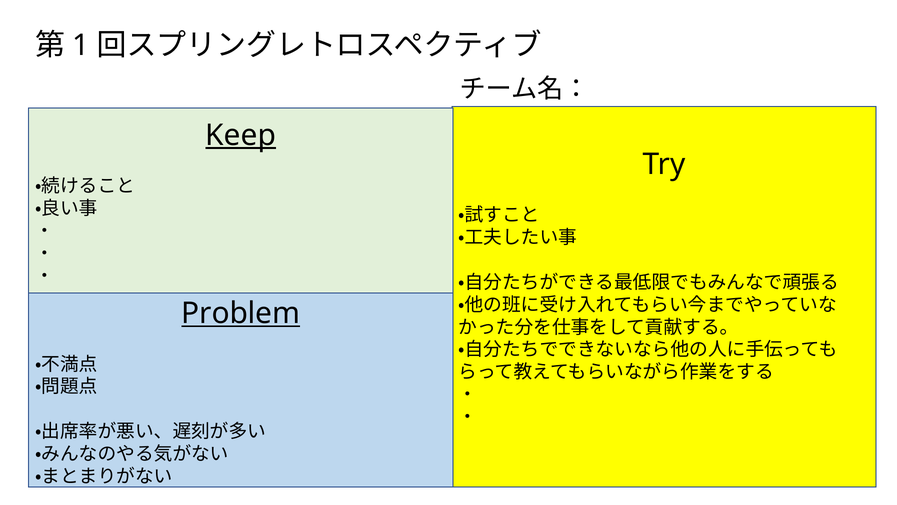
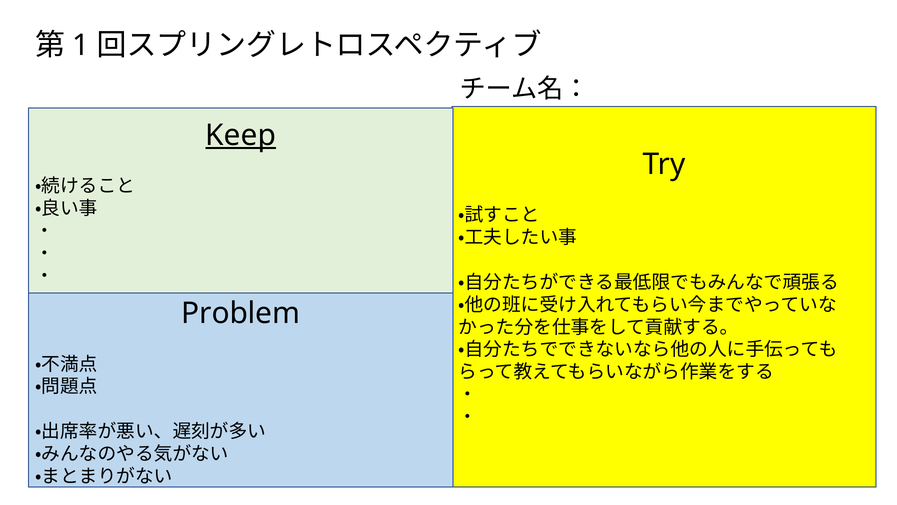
Problem underline: present -> none (241, 313)
